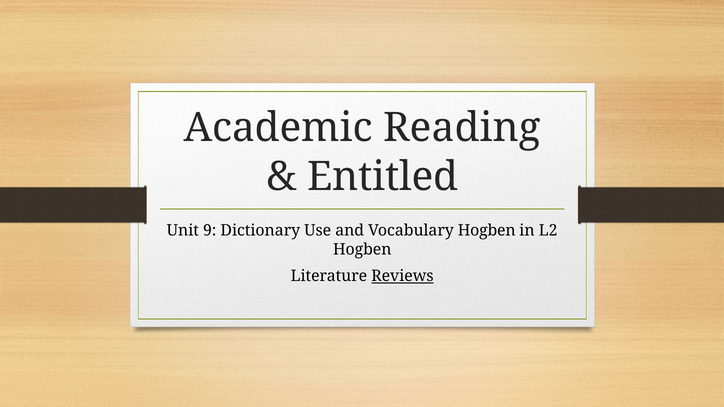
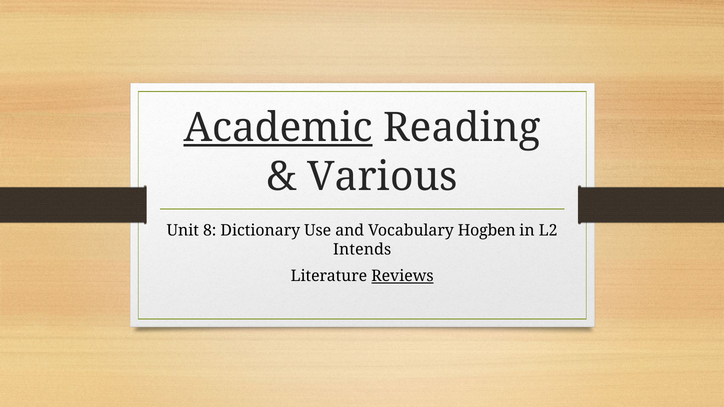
Academic underline: none -> present (278, 128)
Entitled: Entitled -> Various (383, 177)
9: 9 -> 8 (210, 231)
Hogben: Hogben -> Intends (362, 250)
